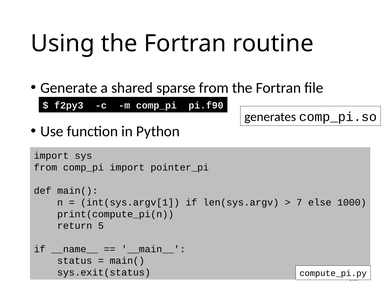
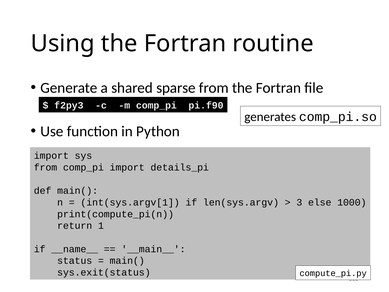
pointer_pi: pointer_pi -> details_pi (180, 167)
7: 7 -> 3 (299, 202)
5: 5 -> 1 (101, 226)
